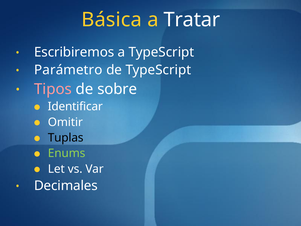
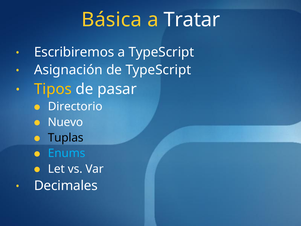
Parámetro: Parámetro -> Asignación (68, 70)
Tipos colour: pink -> yellow (53, 89)
sobre: sobre -> pasar (117, 89)
Identificar: Identificar -> Directorio (75, 106)
Omitir: Omitir -> Nuevo (65, 122)
Enums colour: light green -> light blue (67, 153)
